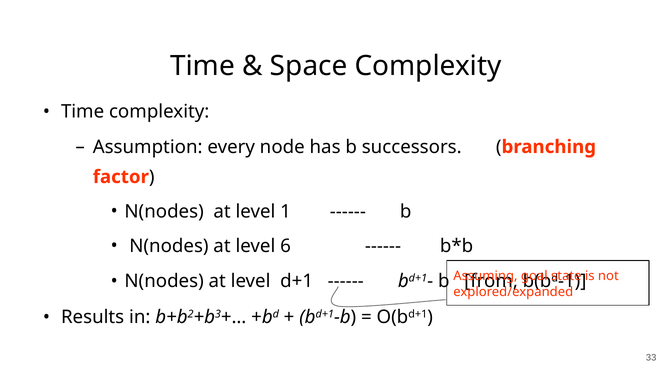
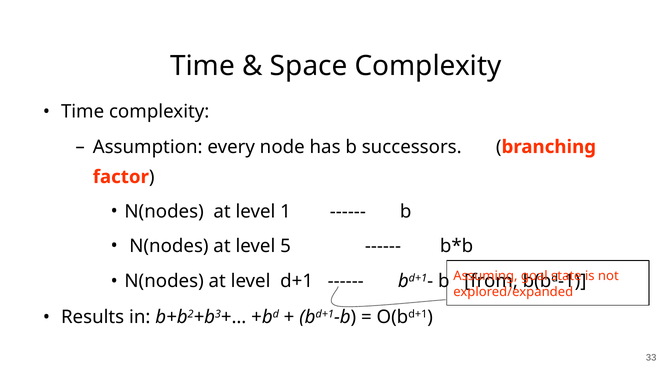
6: 6 -> 5 (286, 246)
